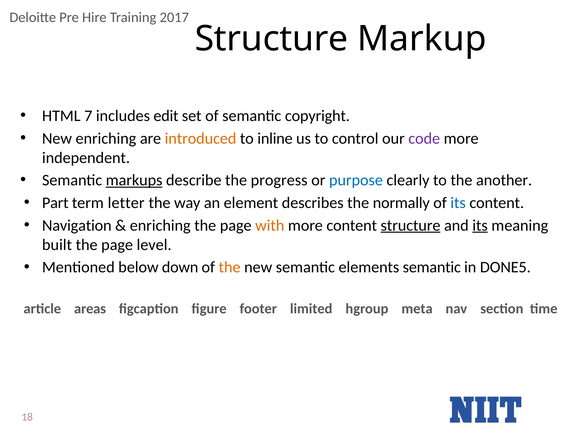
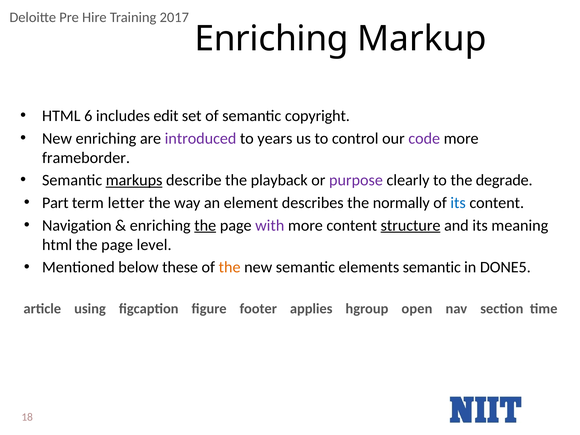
Structure: Structure -> Enriching (272, 39)
7: 7 -> 6 (88, 116)
introduced colour: orange -> purple (201, 138)
inline: inline -> years (275, 138)
independent: independent -> frameborder (86, 158)
progress: progress -> playback (279, 180)
purpose colour: blue -> purple (356, 180)
another: another -> degrade (504, 180)
the underline: none -> present (205, 225)
with colour: orange -> purple (270, 225)
its underline: present -> none (480, 225)
built: built -> html (57, 245)
down: down -> these (180, 267)
areas: areas -> using (90, 309)
limited: limited -> applies (311, 309)
meta: meta -> open (417, 309)
